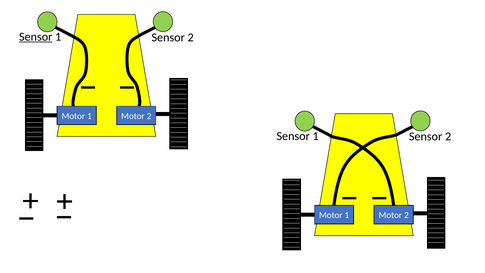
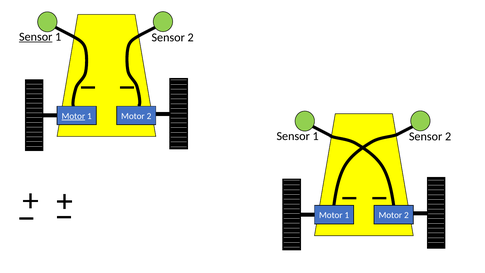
Motor underline: none -> present (73, 116)
